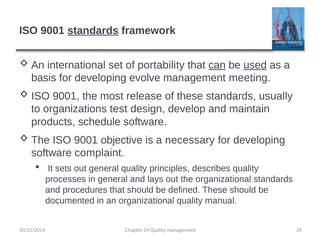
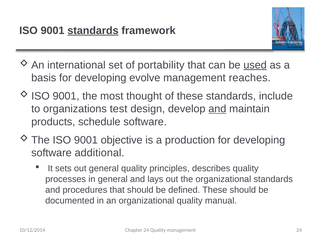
can underline: present -> none (217, 65)
meeting: meeting -> reaches (250, 78)
release: release -> thought (144, 96)
usually: usually -> include (276, 96)
and underline: none -> present (217, 109)
necessary: necessary -> production (190, 140)
complaint: complaint -> additional (100, 153)
